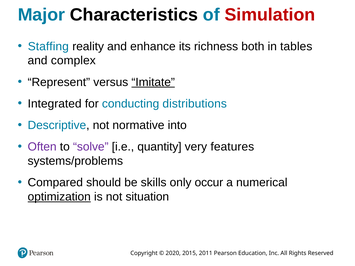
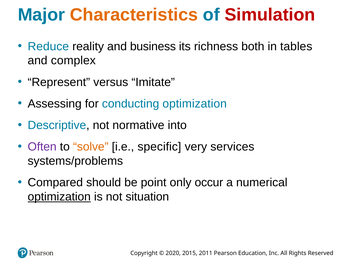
Characteristics colour: black -> orange (134, 15)
Staffing: Staffing -> Reduce (48, 46)
enhance: enhance -> business (153, 46)
Imitate underline: present -> none (153, 82)
Integrated: Integrated -> Assessing (55, 104)
conducting distributions: distributions -> optimization (195, 104)
solve colour: purple -> orange (91, 147)
quantity: quantity -> specific (159, 147)
features: features -> services (232, 147)
skills: skills -> point (154, 183)
